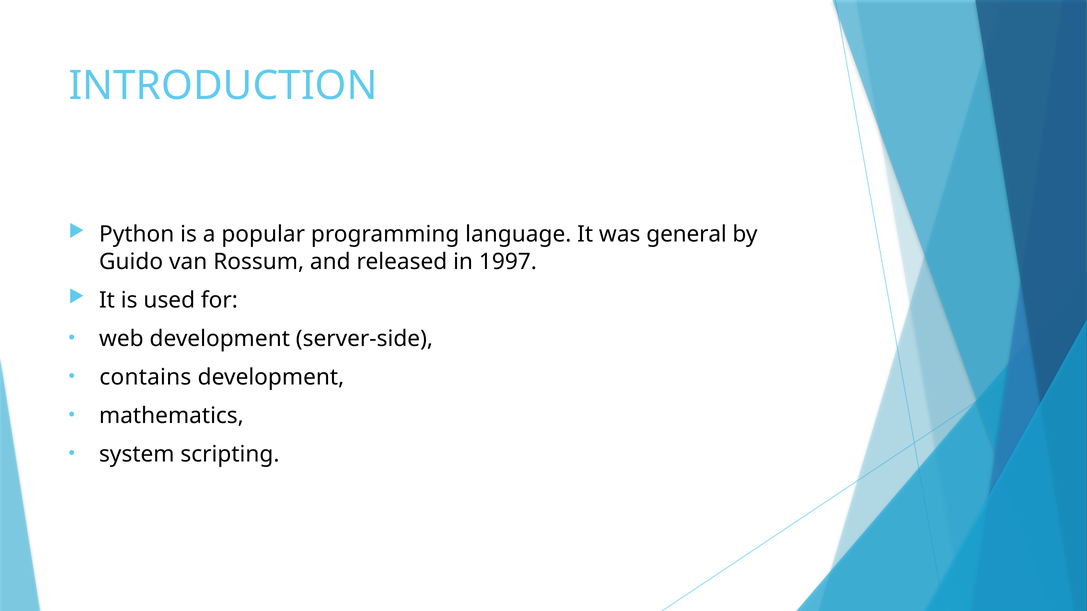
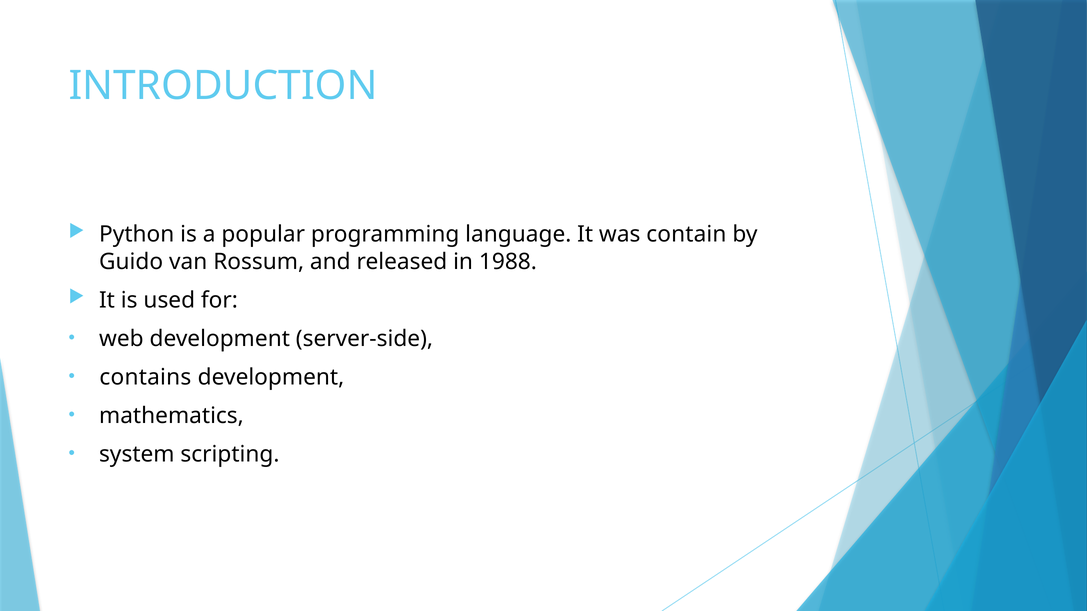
general: general -> contain (686, 235)
1997: 1997 -> 1988 (508, 262)
